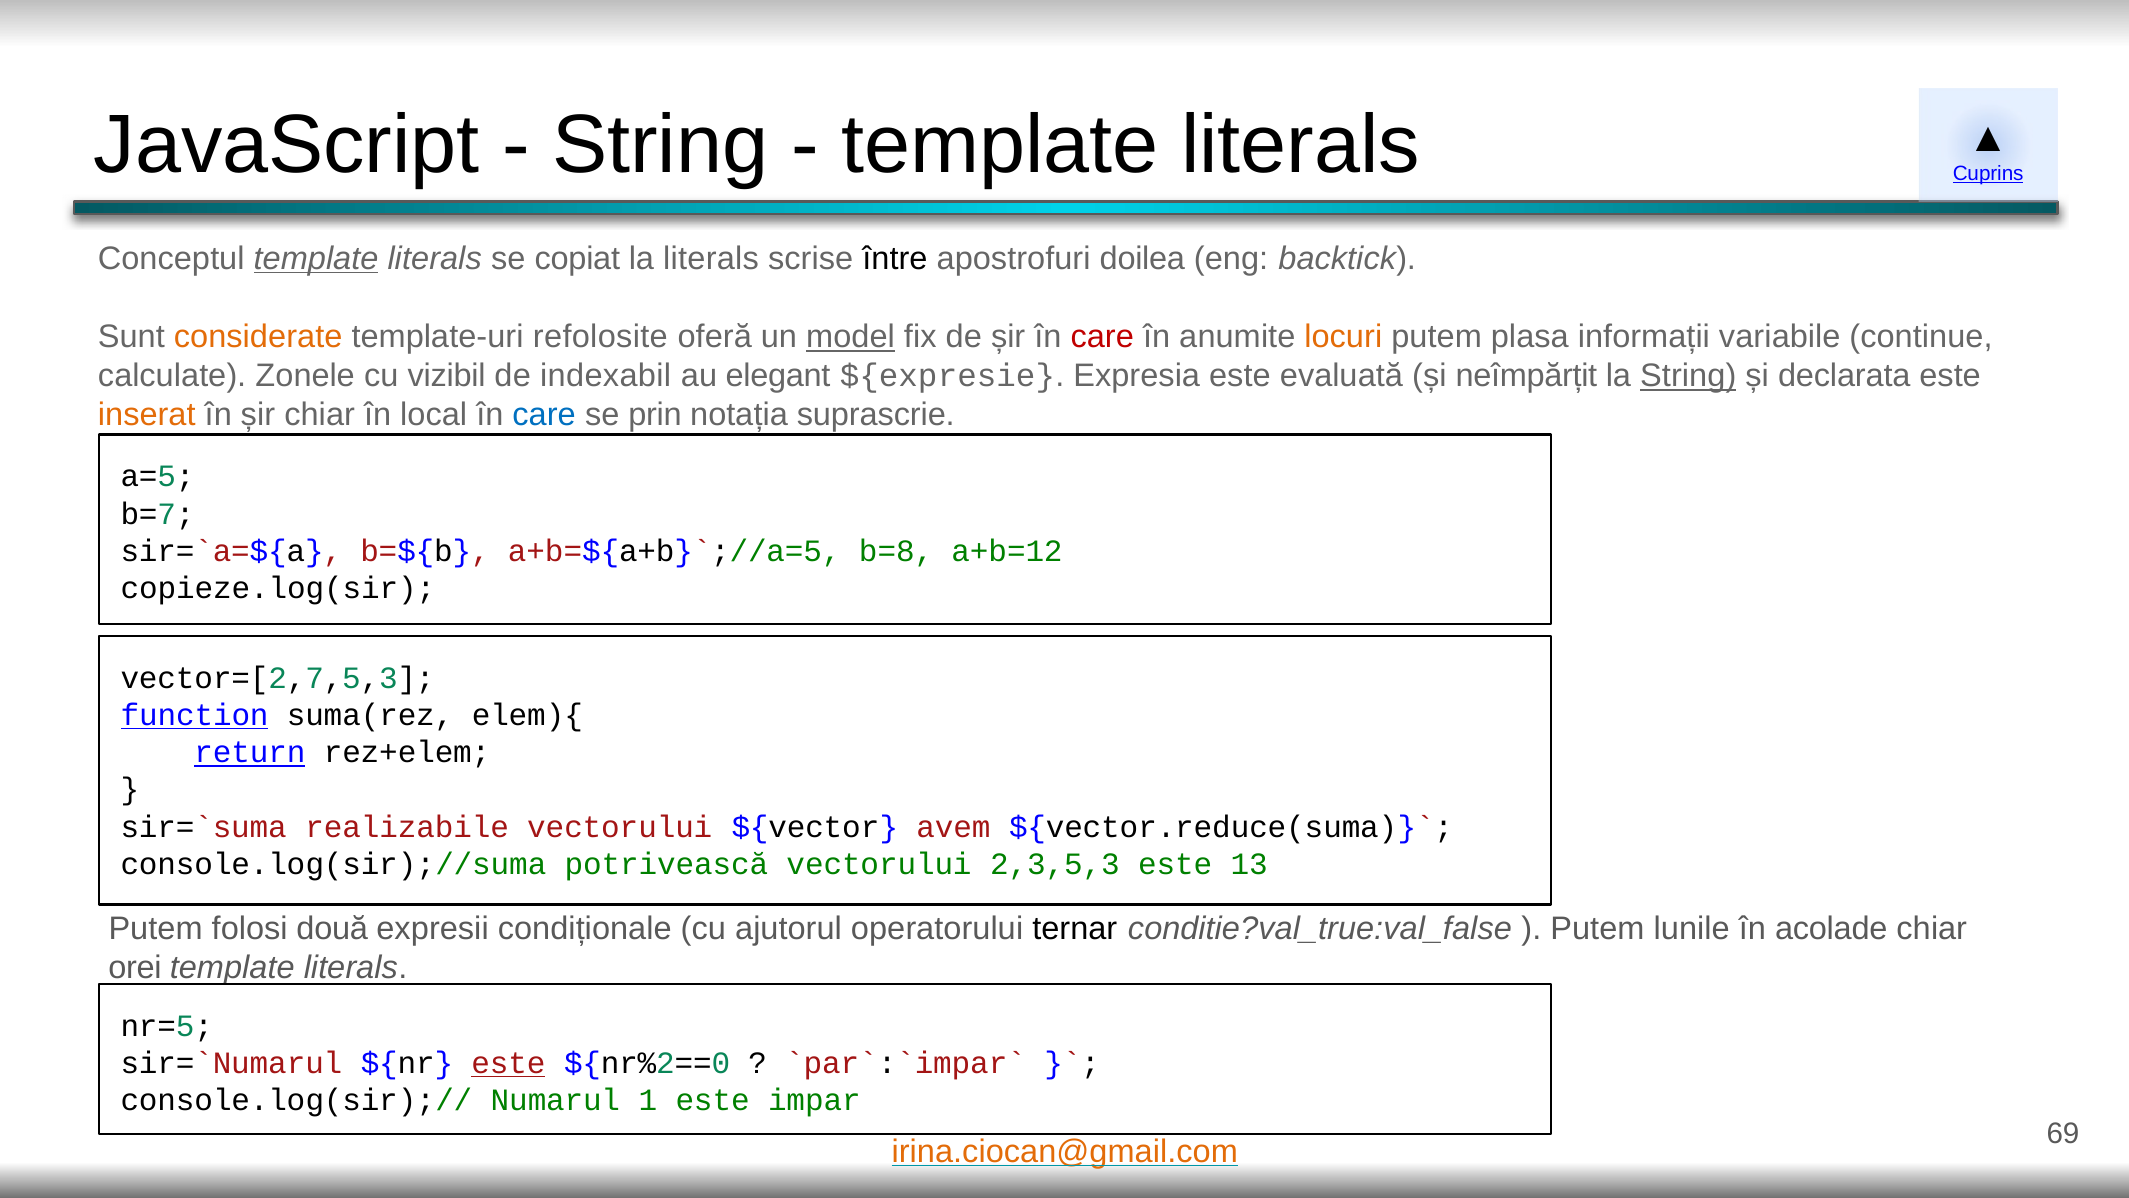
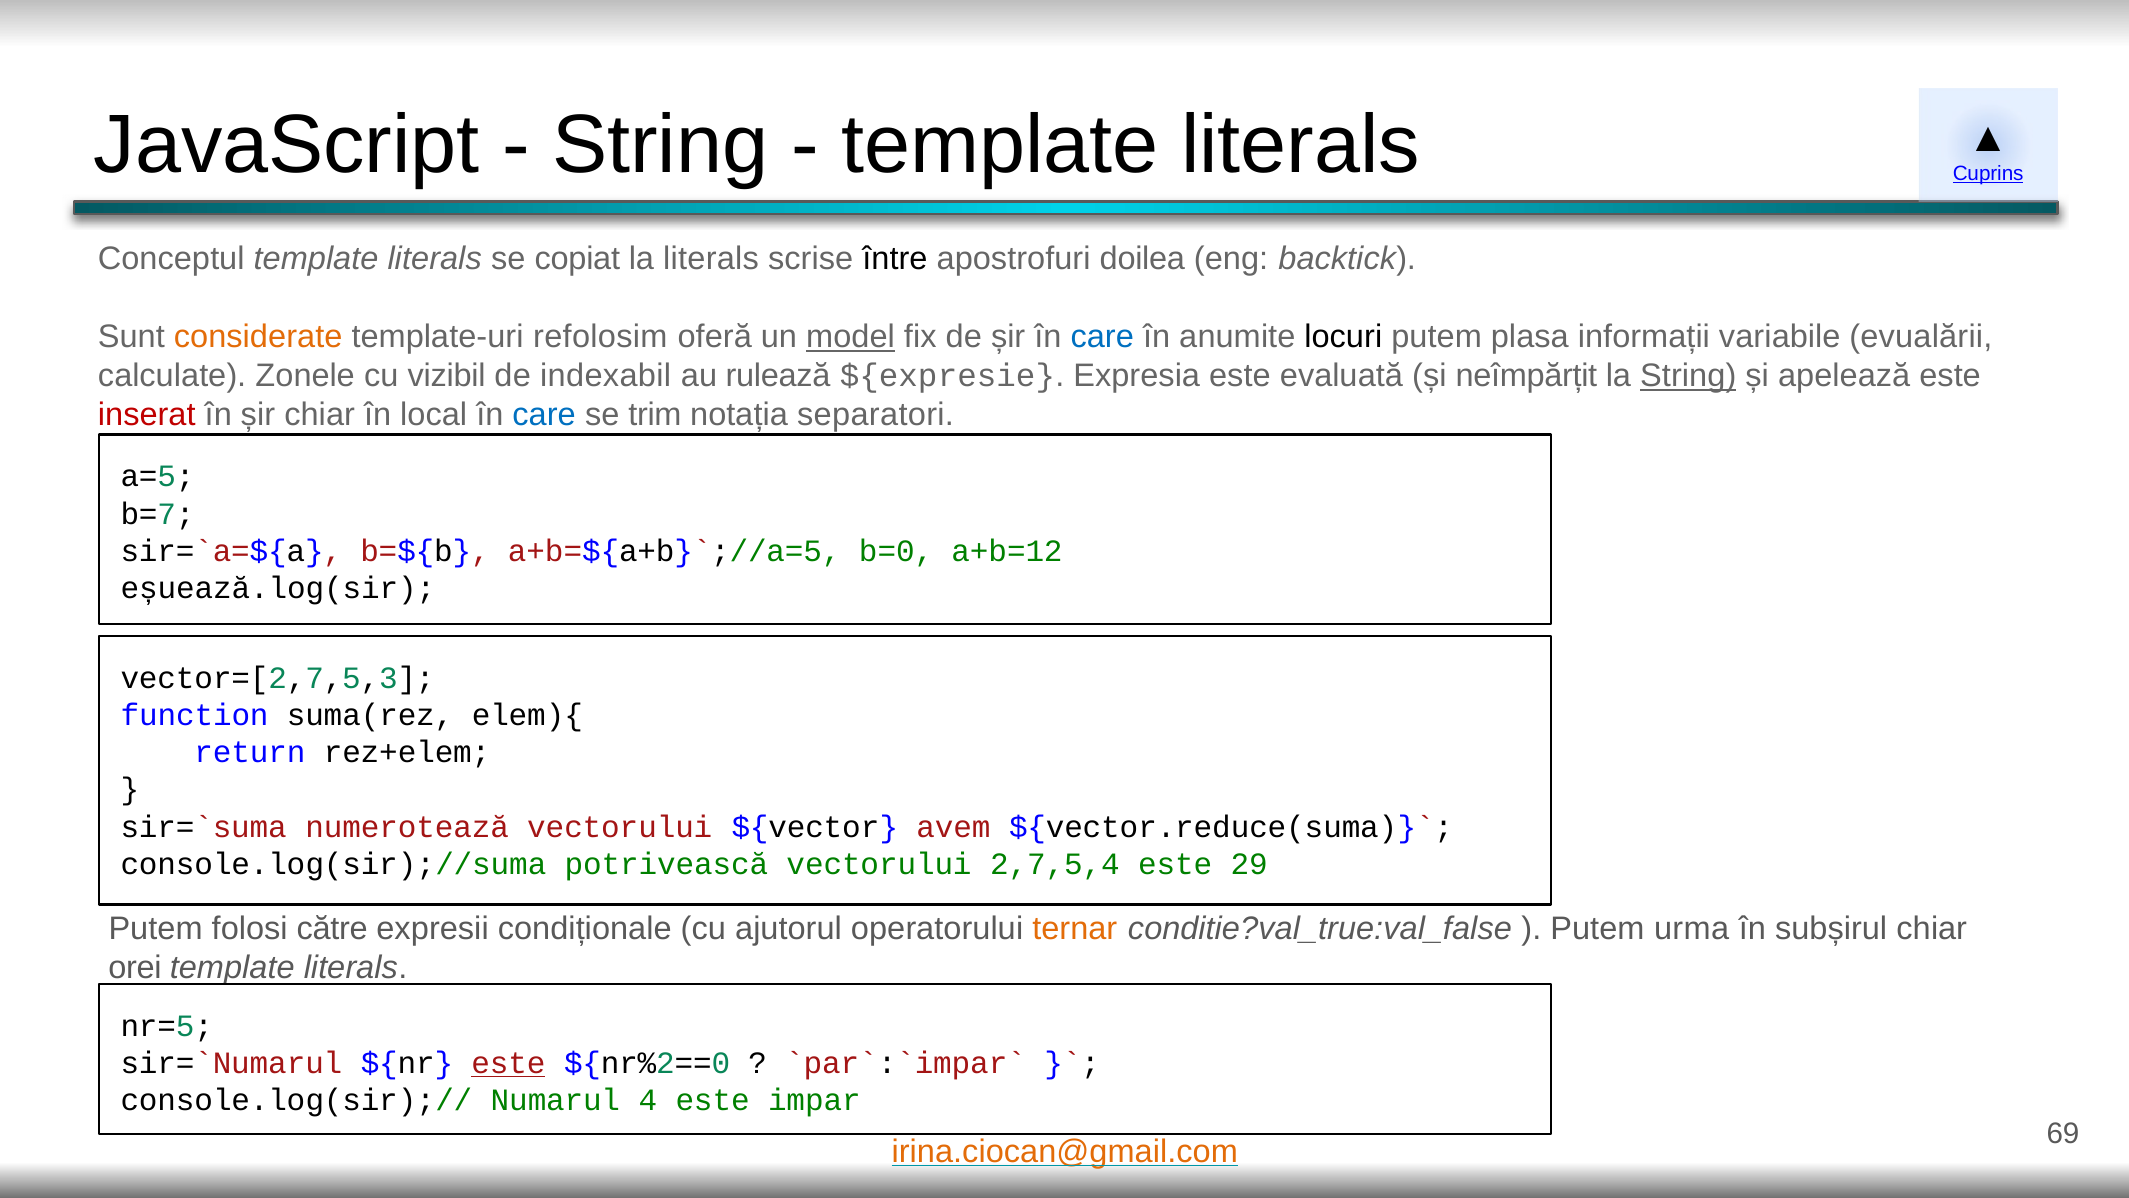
template underline: present -> none (316, 258)
refolosite: refolosite -> refolosim (600, 337)
care colour: red -> blue (1102, 337)
locuri colour: orange -> black (1343, 337)
continue: continue -> evualării (1921, 337)
elegant: elegant -> rulează (778, 376)
declarata: declarata -> apelează (1844, 376)
inserat colour: orange -> red (147, 415)
prin: prin -> trim (655, 415)
suprascrie: suprascrie -> separatori (876, 415)
b=8: b=8 -> b=0 (896, 551)
copieze.log(sir: copieze.log(sir -> eșuează.log(sir (278, 588)
function underline: present -> none (195, 715)
return underline: present -> none (250, 752)
realizabile: realizabile -> numerotează (407, 827)
2,3,5,3: 2,3,5,3 -> 2,7,5,4 (1055, 864)
13: 13 -> 29 (1249, 864)
două: două -> către (332, 929)
ternar colour: black -> orange (1075, 929)
lunile: lunile -> urma (1692, 929)
acolade: acolade -> subșirul (1831, 929)
1: 1 -> 4 (648, 1100)
